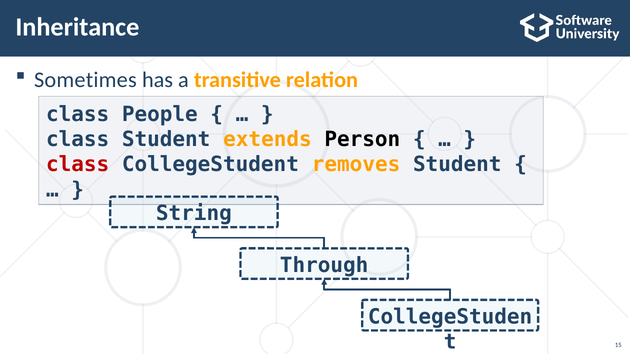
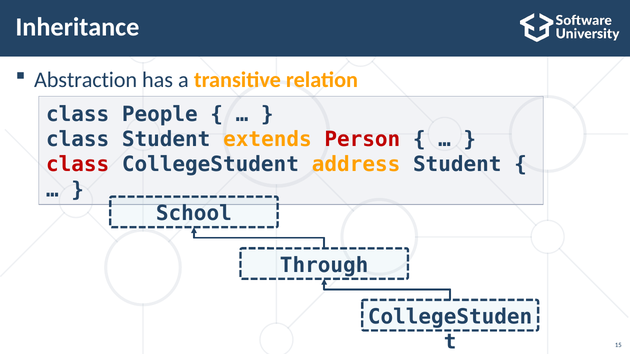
Sometimes: Sometimes -> Abstraction (86, 80)
Person colour: black -> red (362, 139)
removes: removes -> address (356, 165)
String: String -> School (194, 214)
